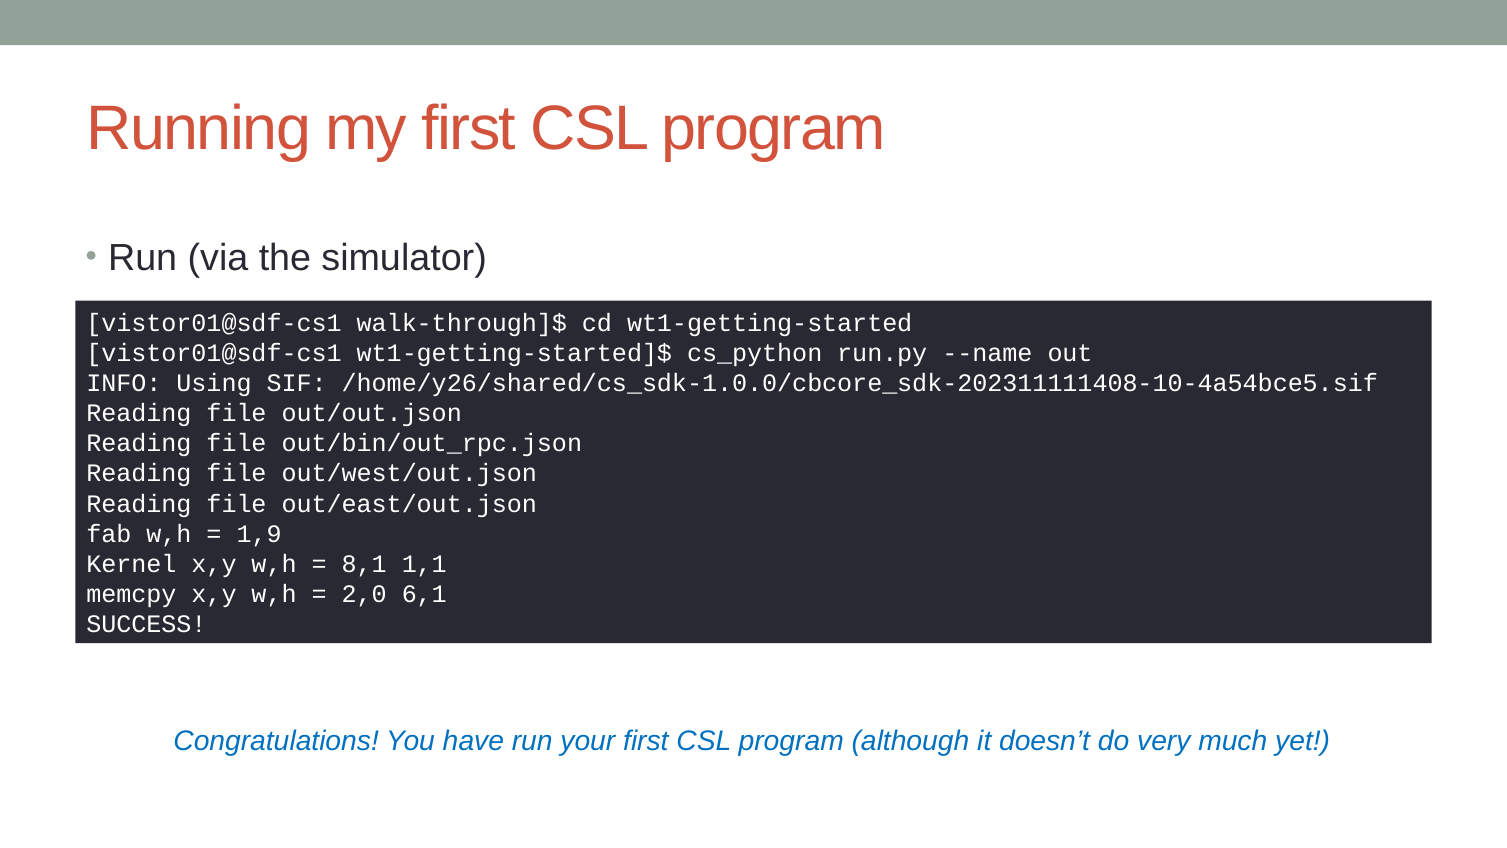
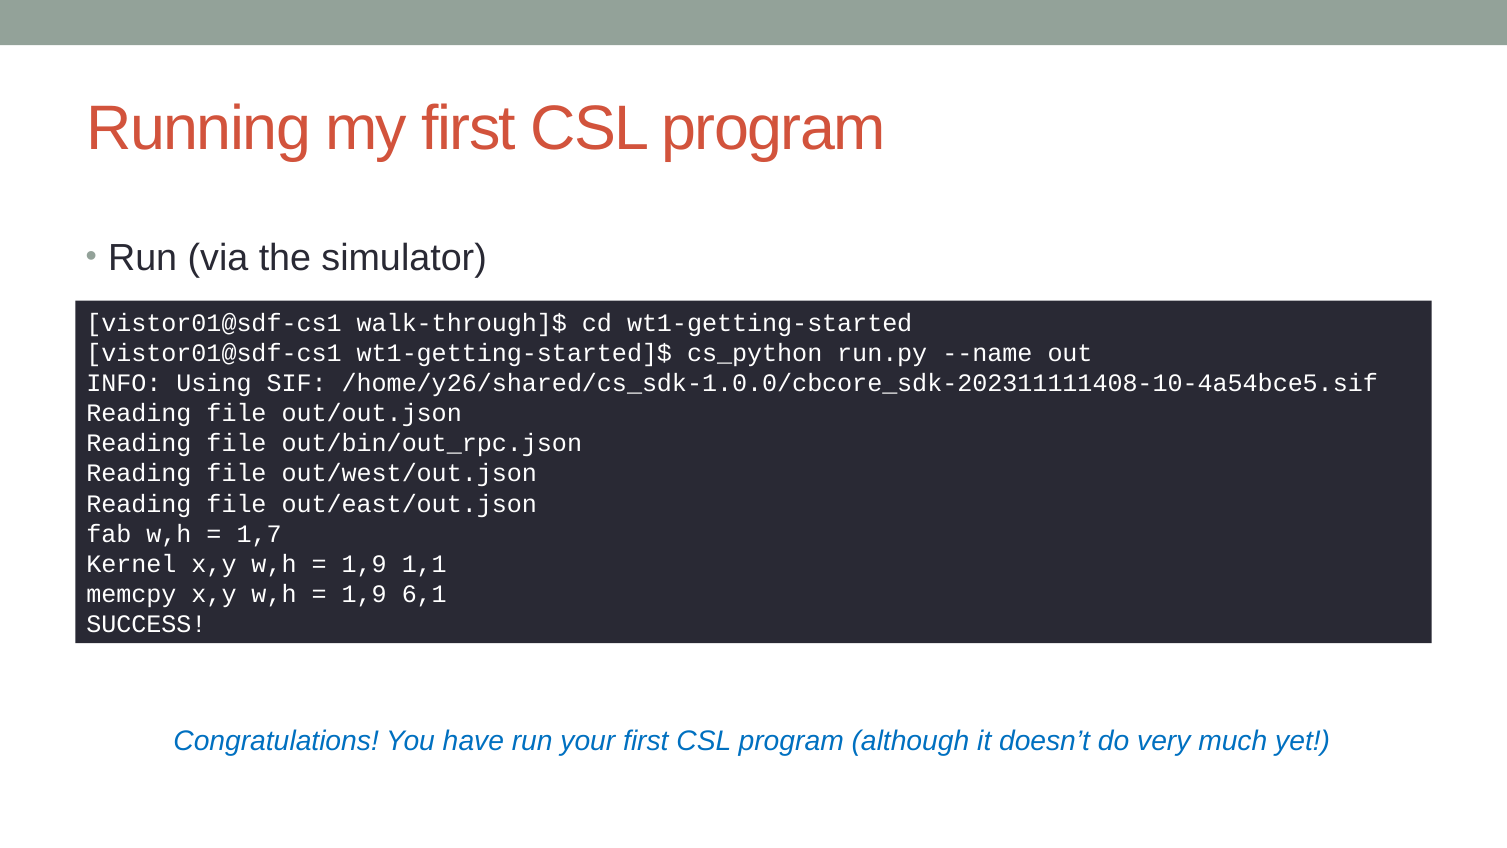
1,9: 1,9 -> 1,7 (259, 534)
8,1: 8,1 -> 1,9 (364, 564)
2,0: 2,0 -> 1,9 (364, 594)
